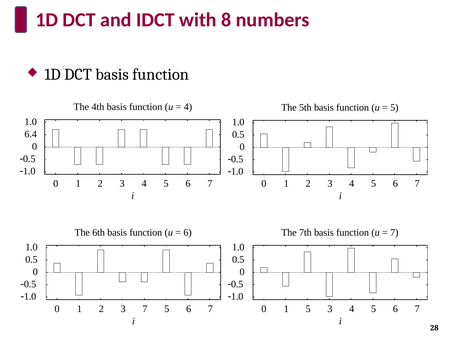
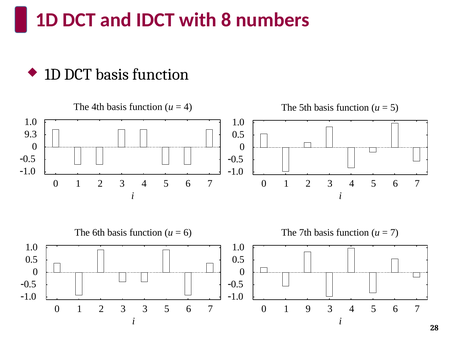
6.4: 6.4 -> 9.3 (31, 134)
3 7: 7 -> 3 (145, 309)
1 5: 5 -> 9 (308, 309)
